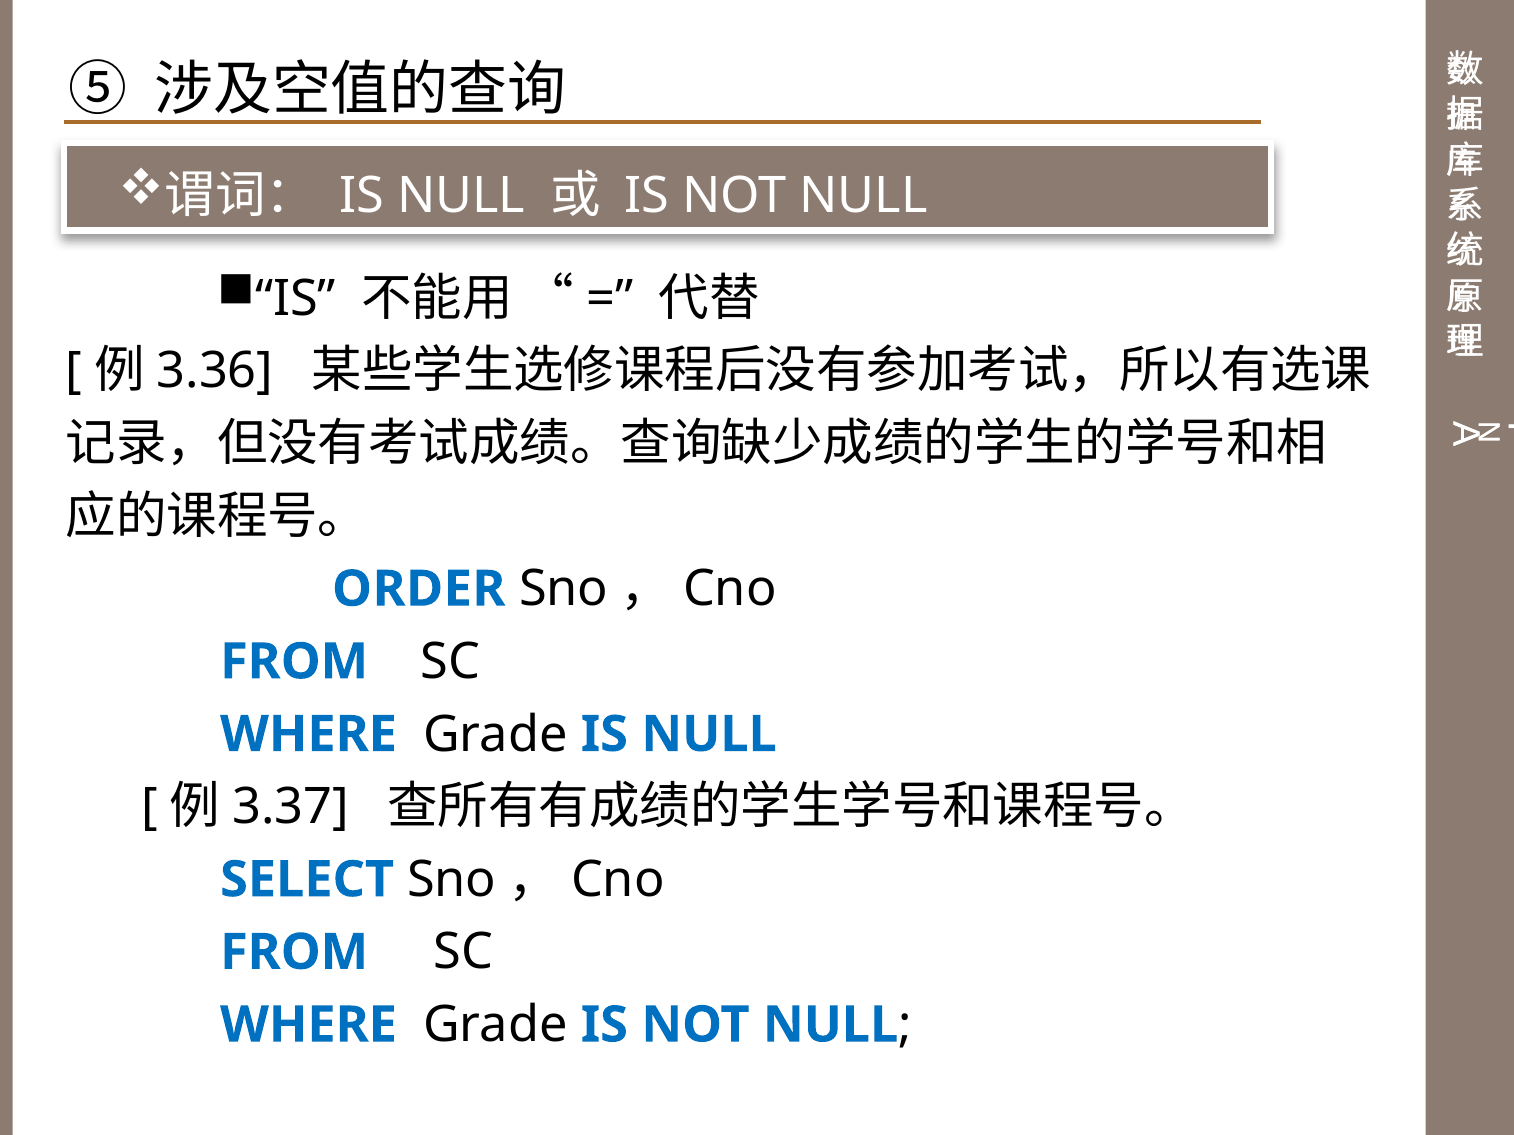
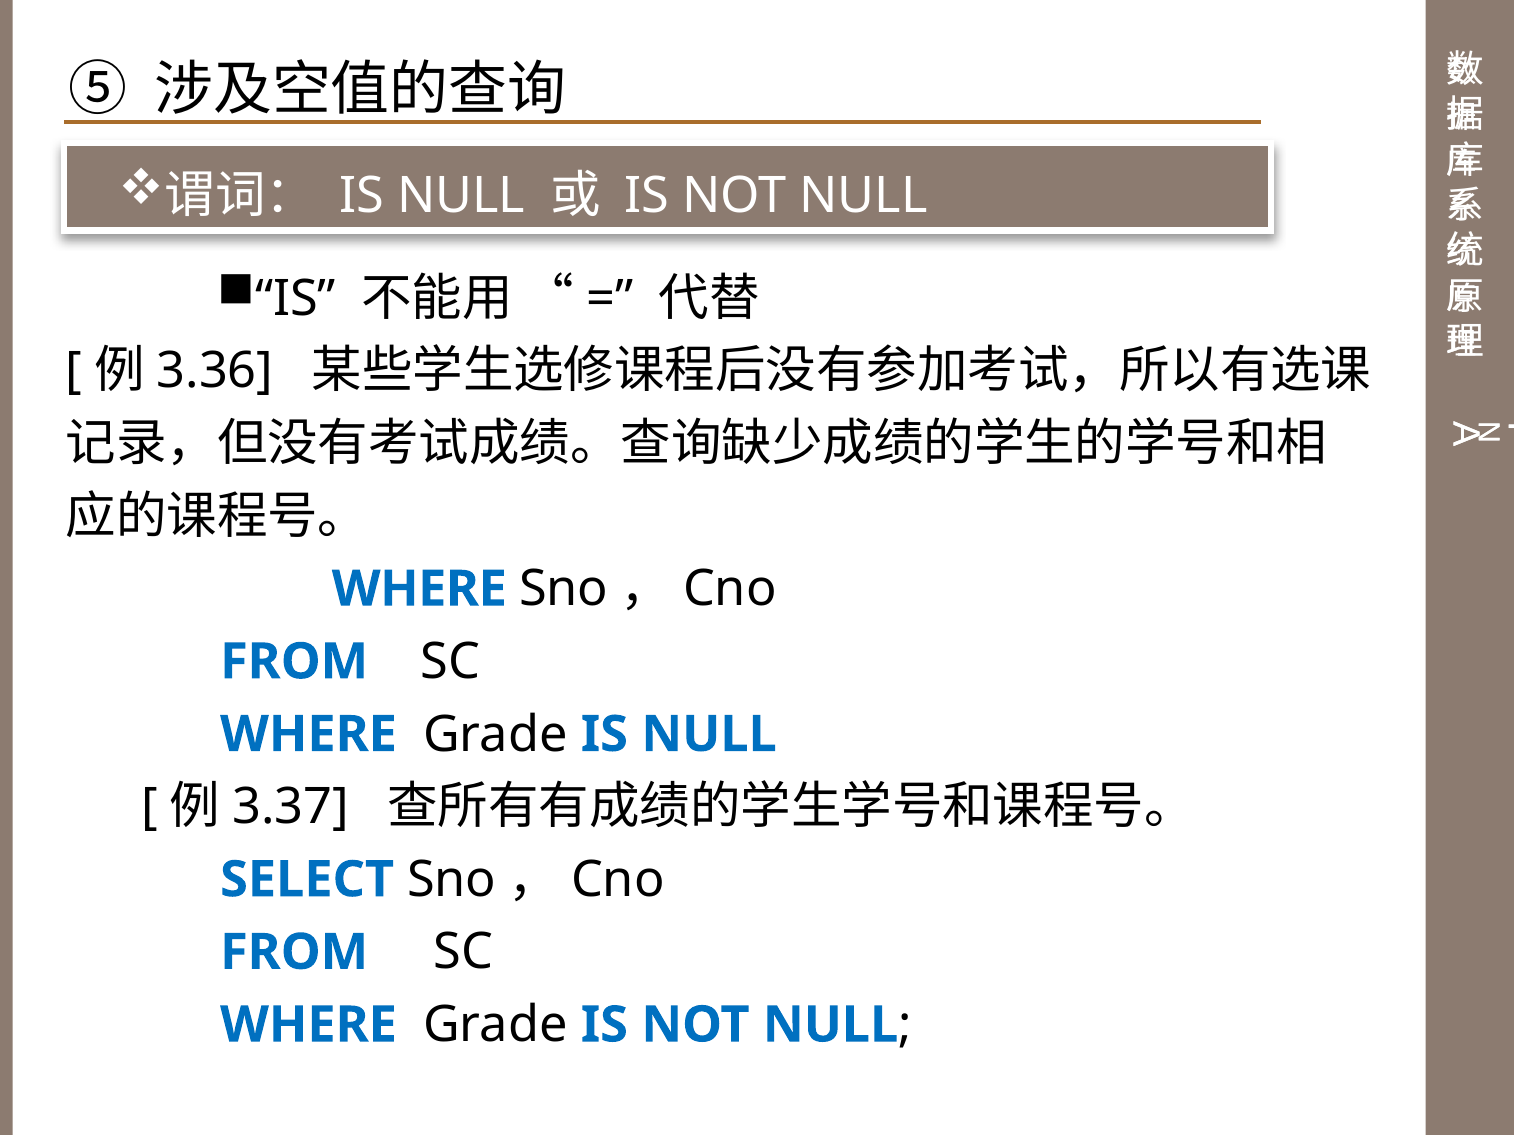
ORDER: ORDER -> WHERE (419, 589)
